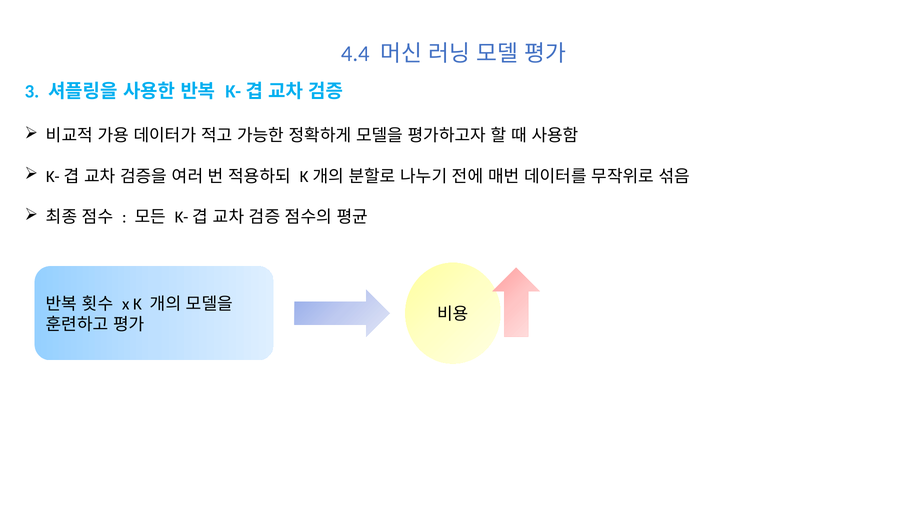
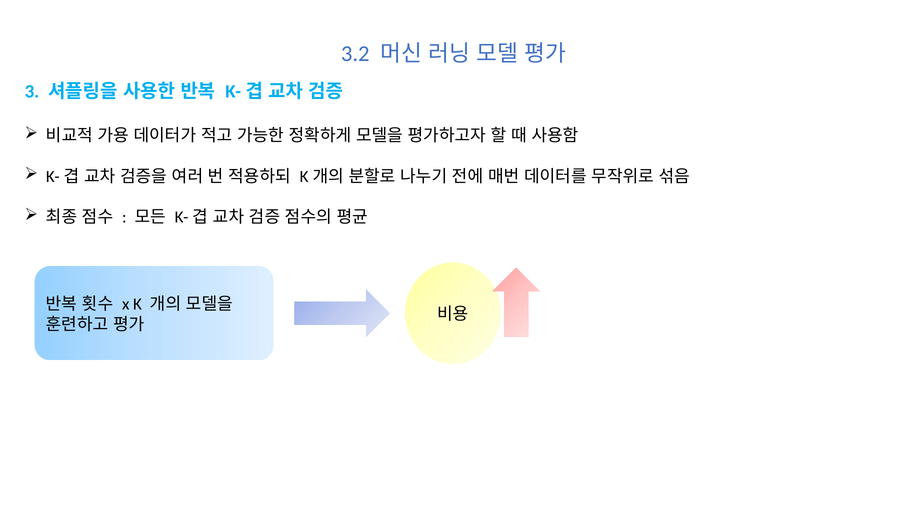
4.4: 4.4 -> 3.2 (355, 54)
